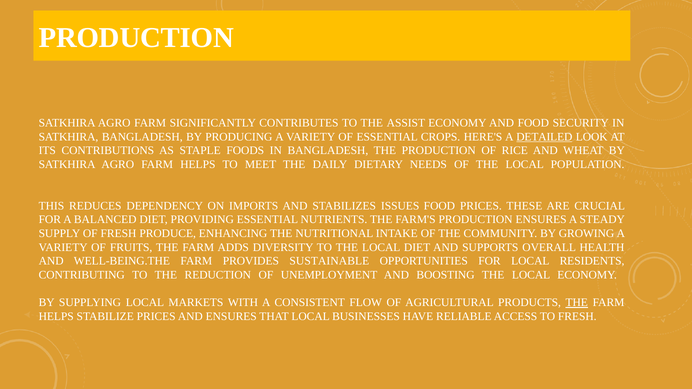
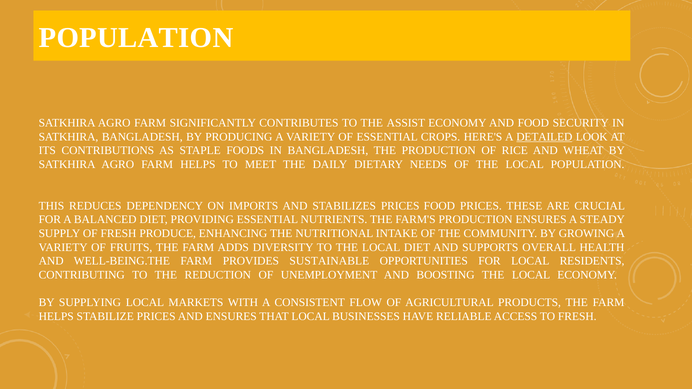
PRODUCTION: PRODUCTION -> POPULATION (136, 38)
STABILIZES ISSUES: ISSUES -> PRICES (400, 206)
THE underline: present -> none (577, 303)
